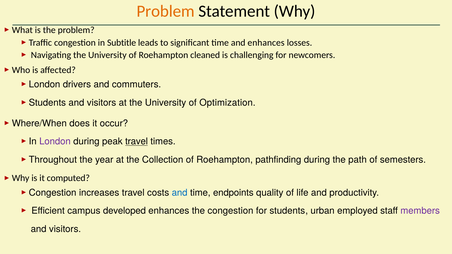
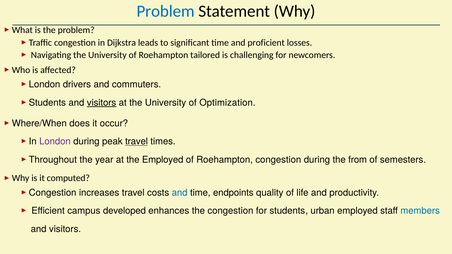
Problem colour: orange -> blue (166, 11)
Subtitle: Subtitle -> Dijkstra (122, 43)
and enhances: enhances -> proficient (266, 43)
cleaned: cleaned -> tailored (205, 55)
visitors underline: none -> present (102, 103)
the Collection: Collection -> Employed (163, 160)
Roehampton pathfinding: pathfinding -> congestion (278, 160)
path: path -> from (358, 160)
members colour: purple -> blue (420, 211)
